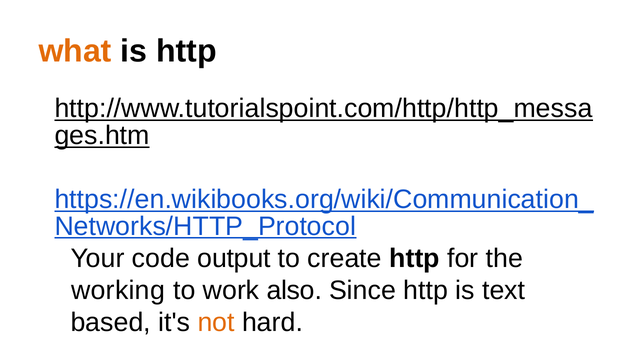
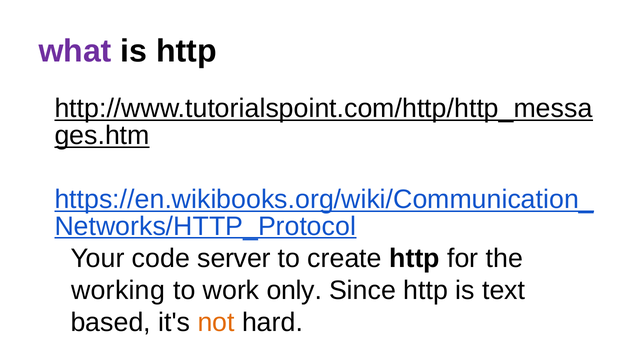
what colour: orange -> purple (75, 51)
output: output -> server (234, 258)
also: also -> only (294, 290)
